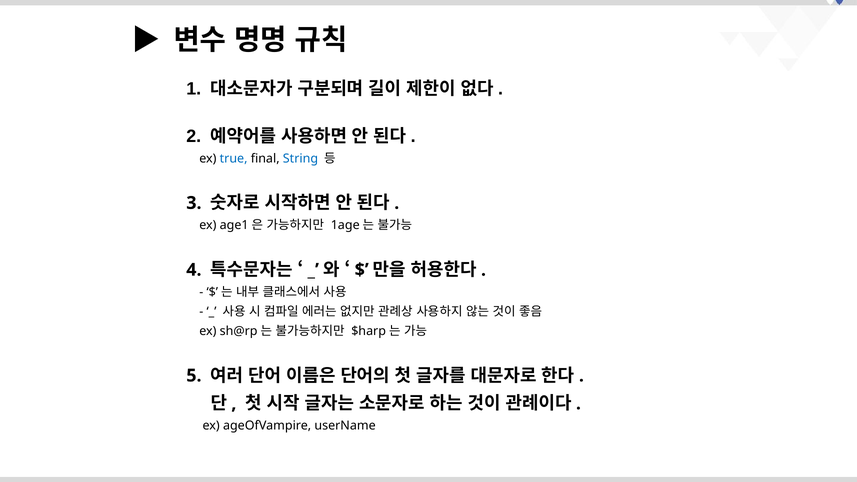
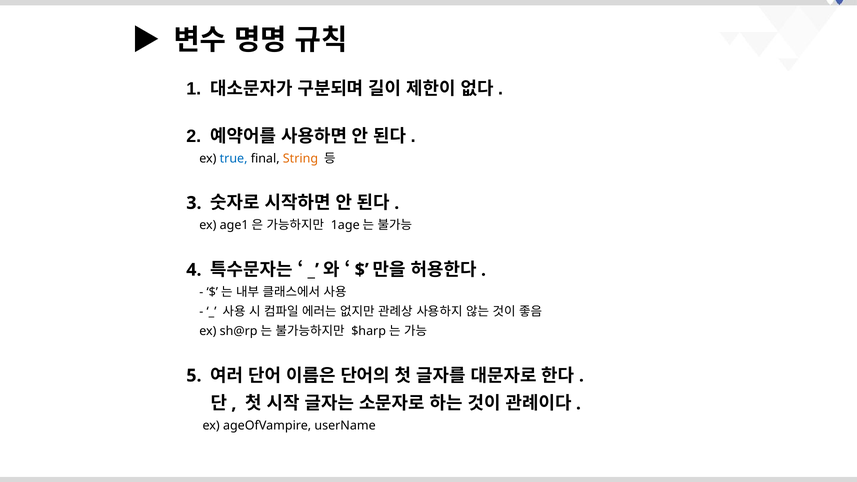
String colour: blue -> orange (300, 159)
